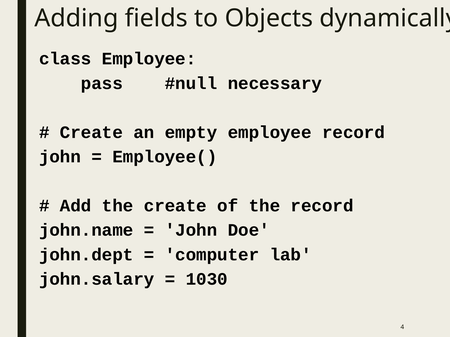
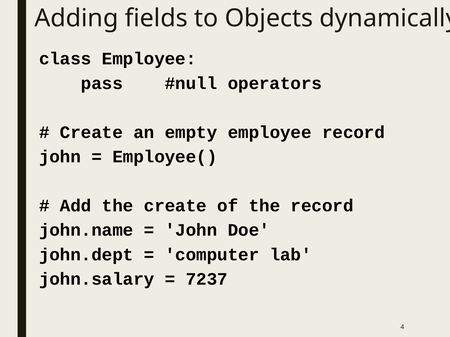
necessary: necessary -> operators (275, 83)
1030: 1030 -> 7237 (207, 280)
